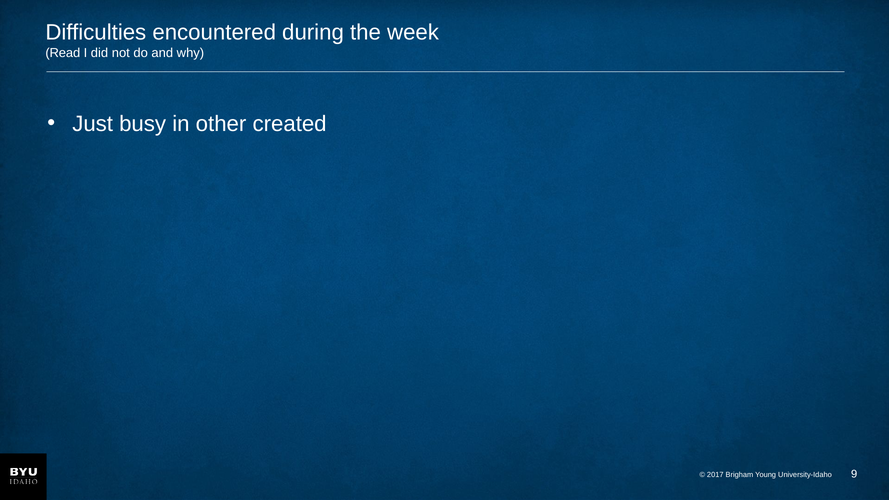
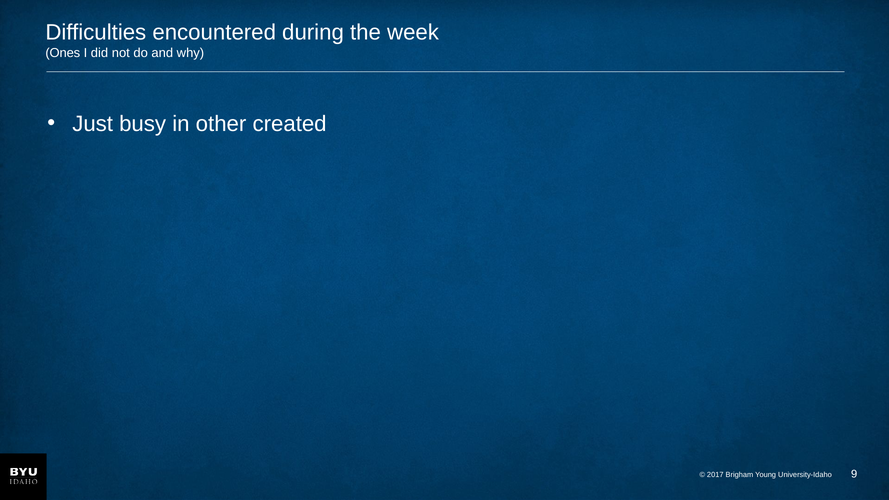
Read: Read -> Ones (63, 53)
